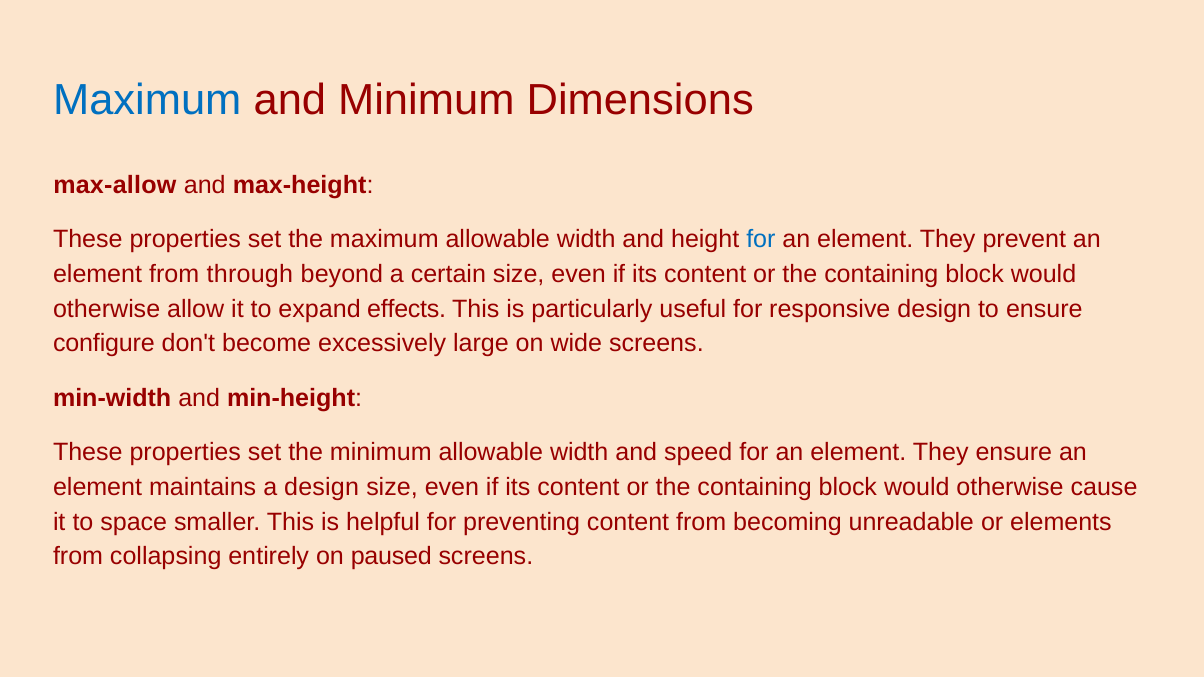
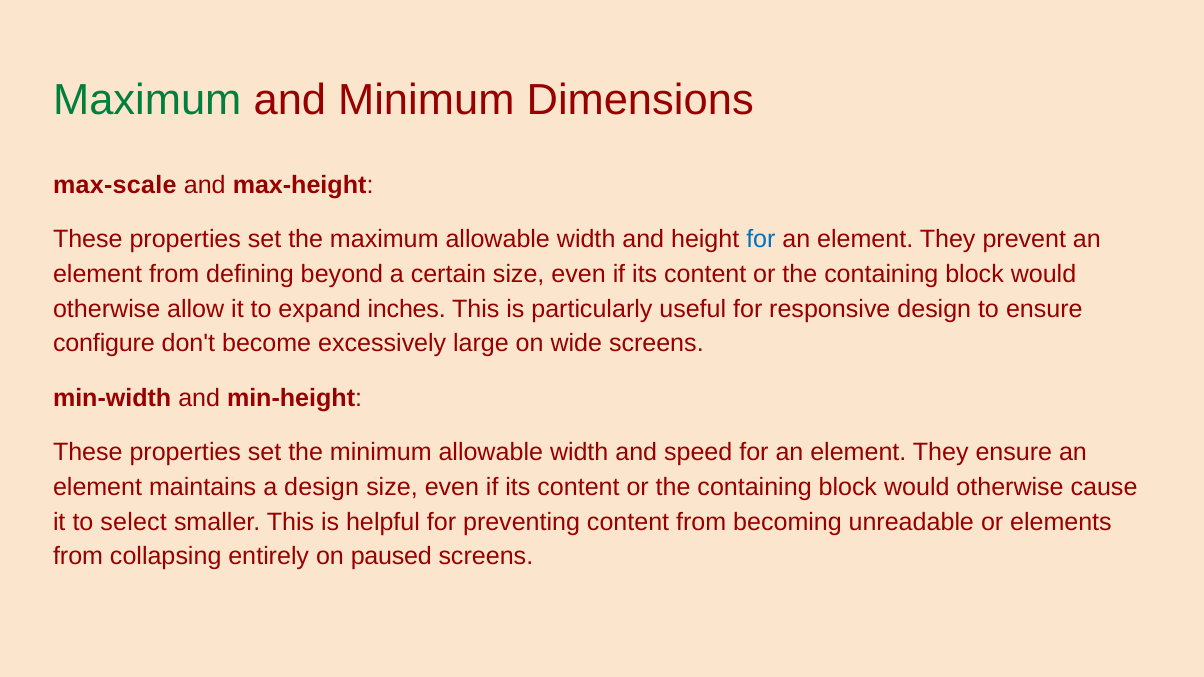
Maximum colour: blue -> green (147, 100)
max-allow: max-allow -> max-scale (115, 185)
through: through -> defining (250, 274)
effects: effects -> inches (407, 309)
space: space -> select (134, 522)
